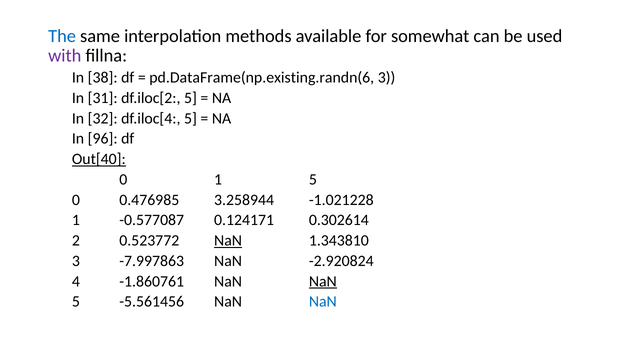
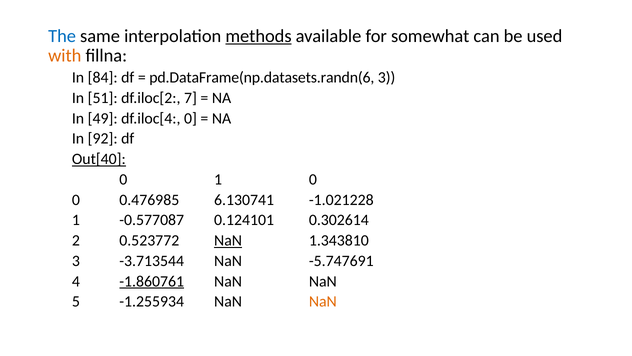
methods underline: none -> present (259, 36)
with colour: purple -> orange (65, 56)
38: 38 -> 84 (103, 78)
pd.DataFrame(np.existing.randn(6: pd.DataFrame(np.existing.randn(6 -> pd.DataFrame(np.datasets.randn(6 (262, 78)
31: 31 -> 51 (103, 98)
df.iloc[2 5: 5 -> 7 (190, 98)
32: 32 -> 49 (103, 118)
df.iloc[4 5: 5 -> 0 (190, 118)
96: 96 -> 92 (103, 139)
1 5: 5 -> 0 (313, 179)
3.258944: 3.258944 -> 6.130741 (244, 200)
0.124171: 0.124171 -> 0.124101 (244, 220)
-7.997863: -7.997863 -> -3.713544 (152, 261)
-2.920824: -2.920824 -> -5.747691 (341, 261)
-1.860761 underline: none -> present (152, 281)
NaN underline: present -> none (323, 281)
-5.561456: -5.561456 -> -1.255934 (152, 301)
NaN colour: blue -> orange (323, 301)
